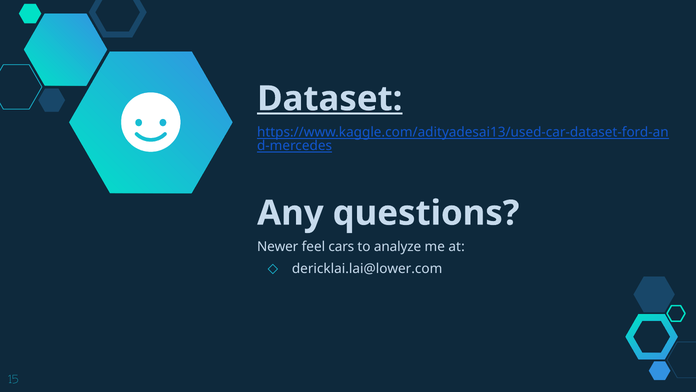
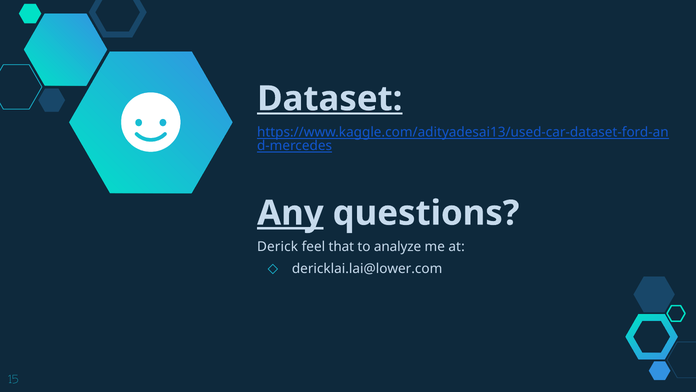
Any underline: none -> present (290, 213)
Newer: Newer -> Derick (278, 246)
cars: cars -> that (341, 246)
